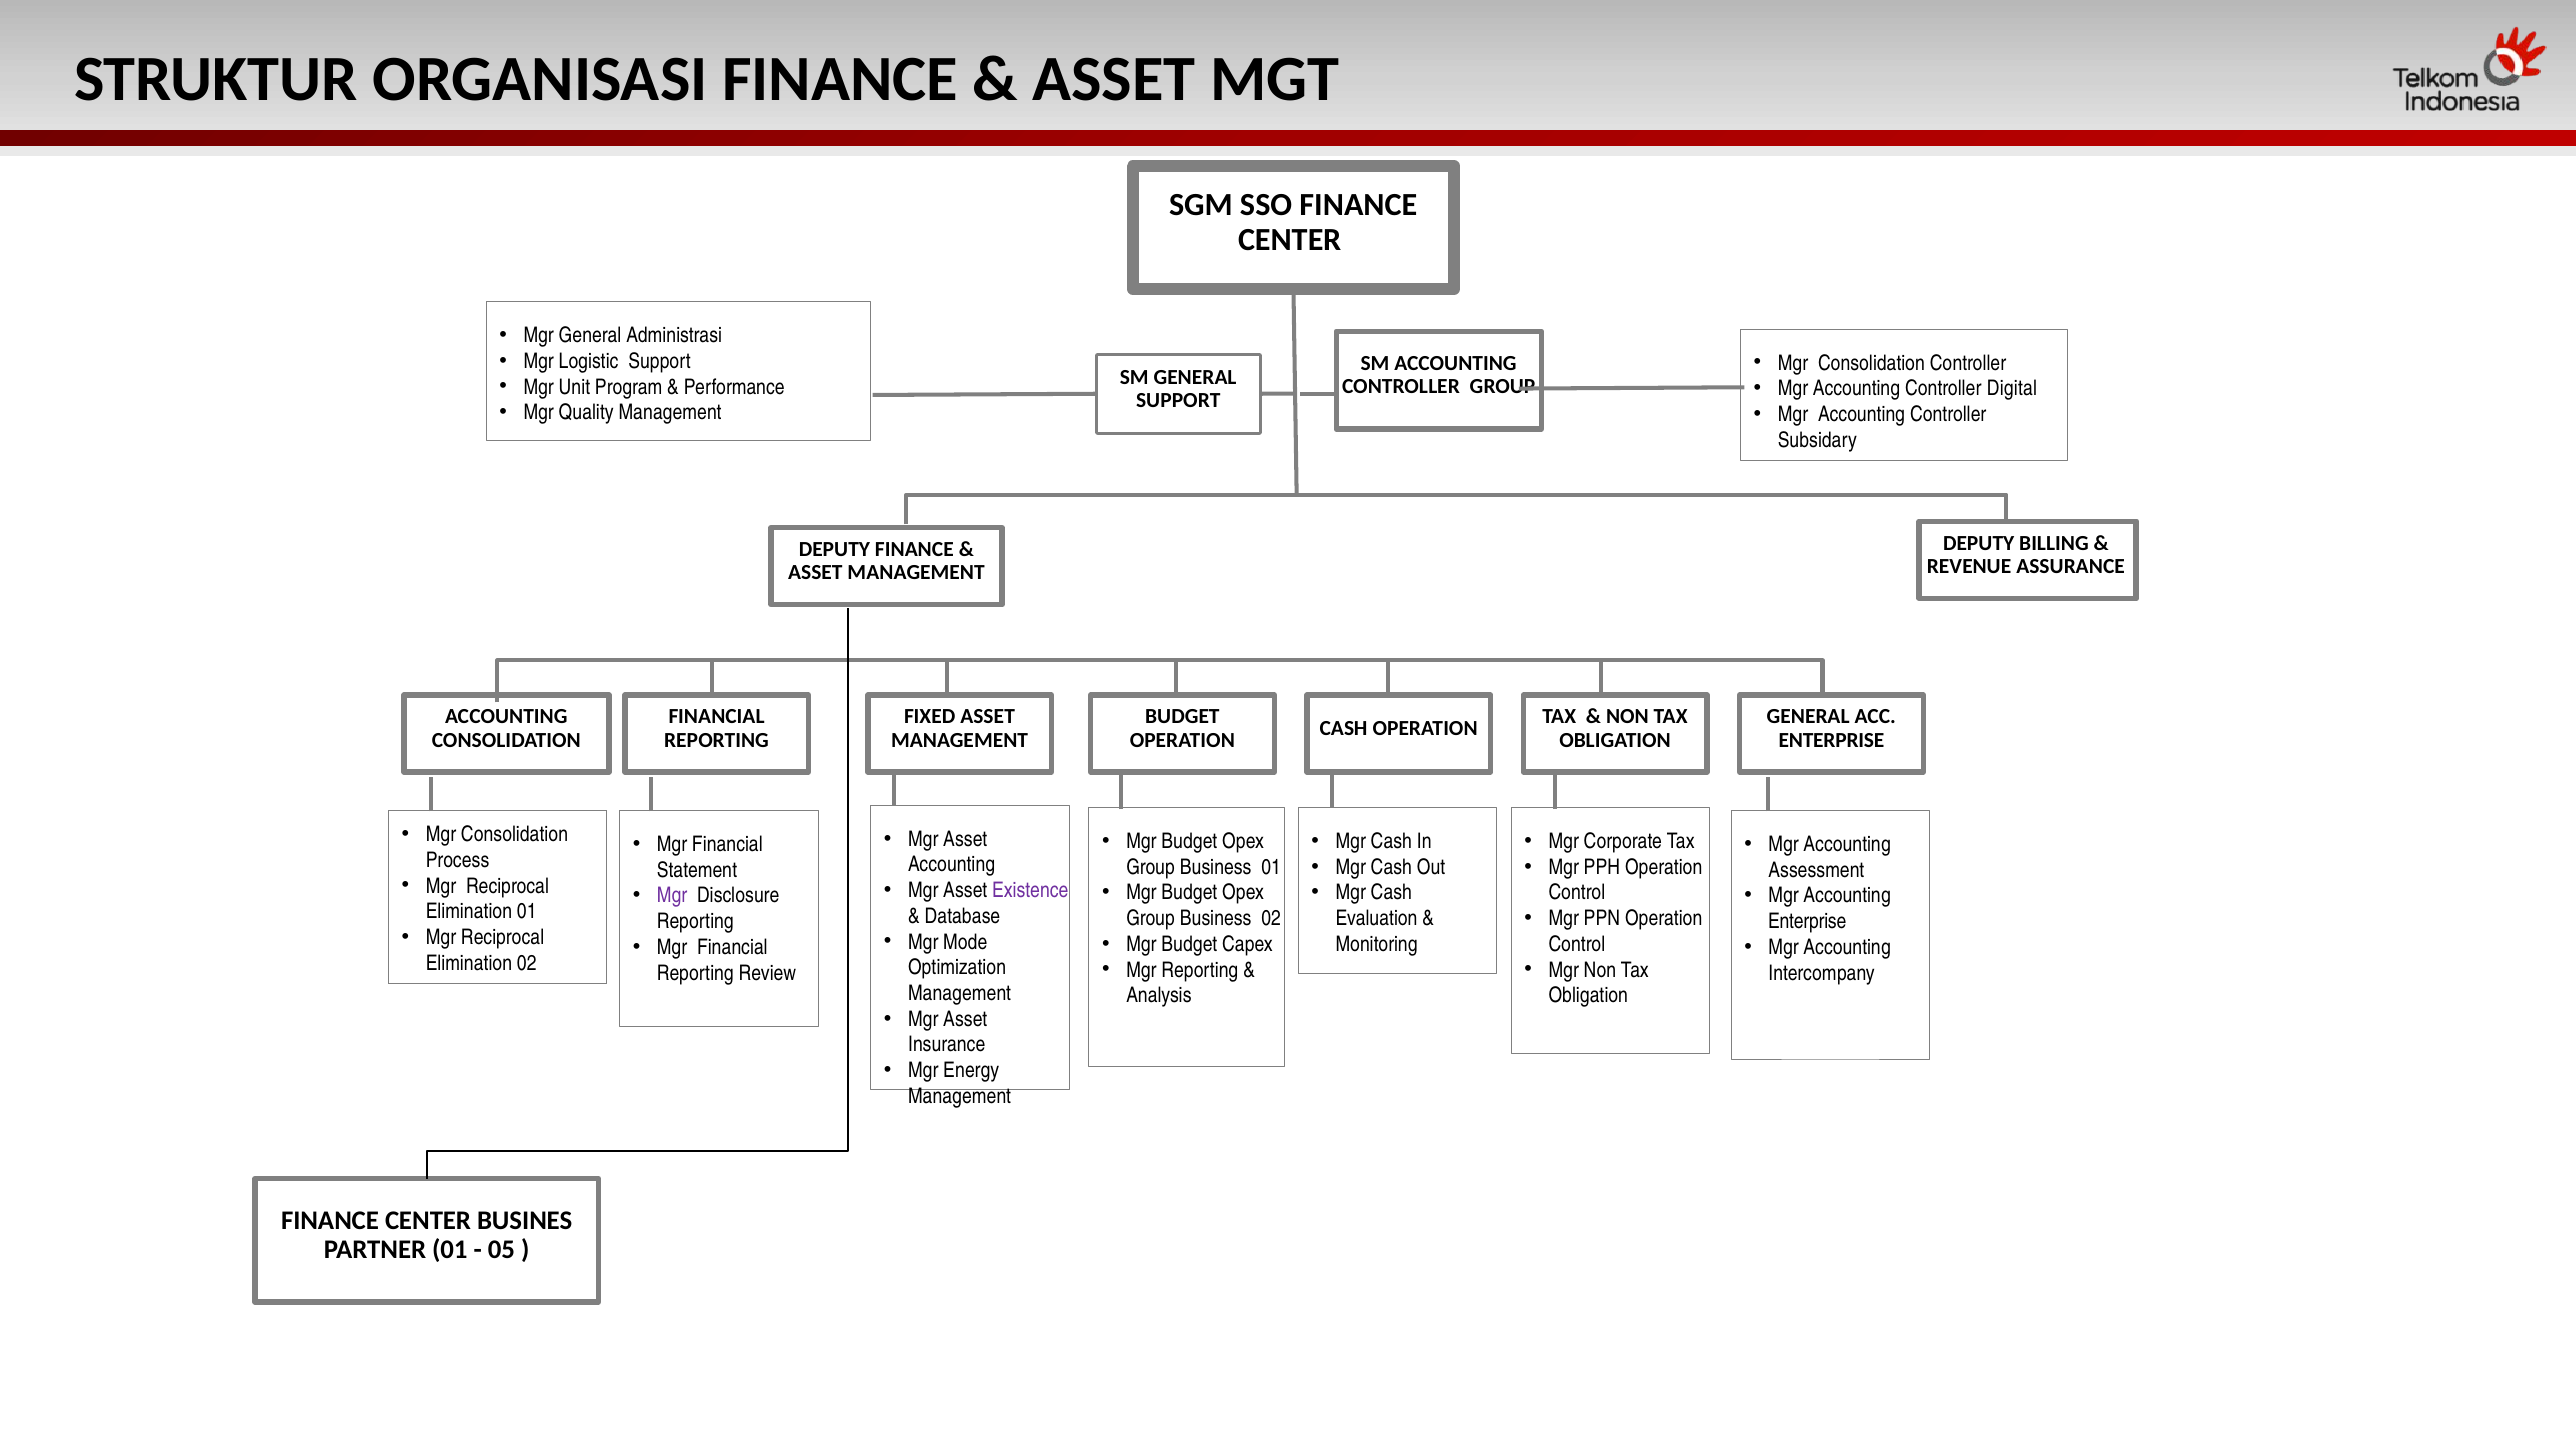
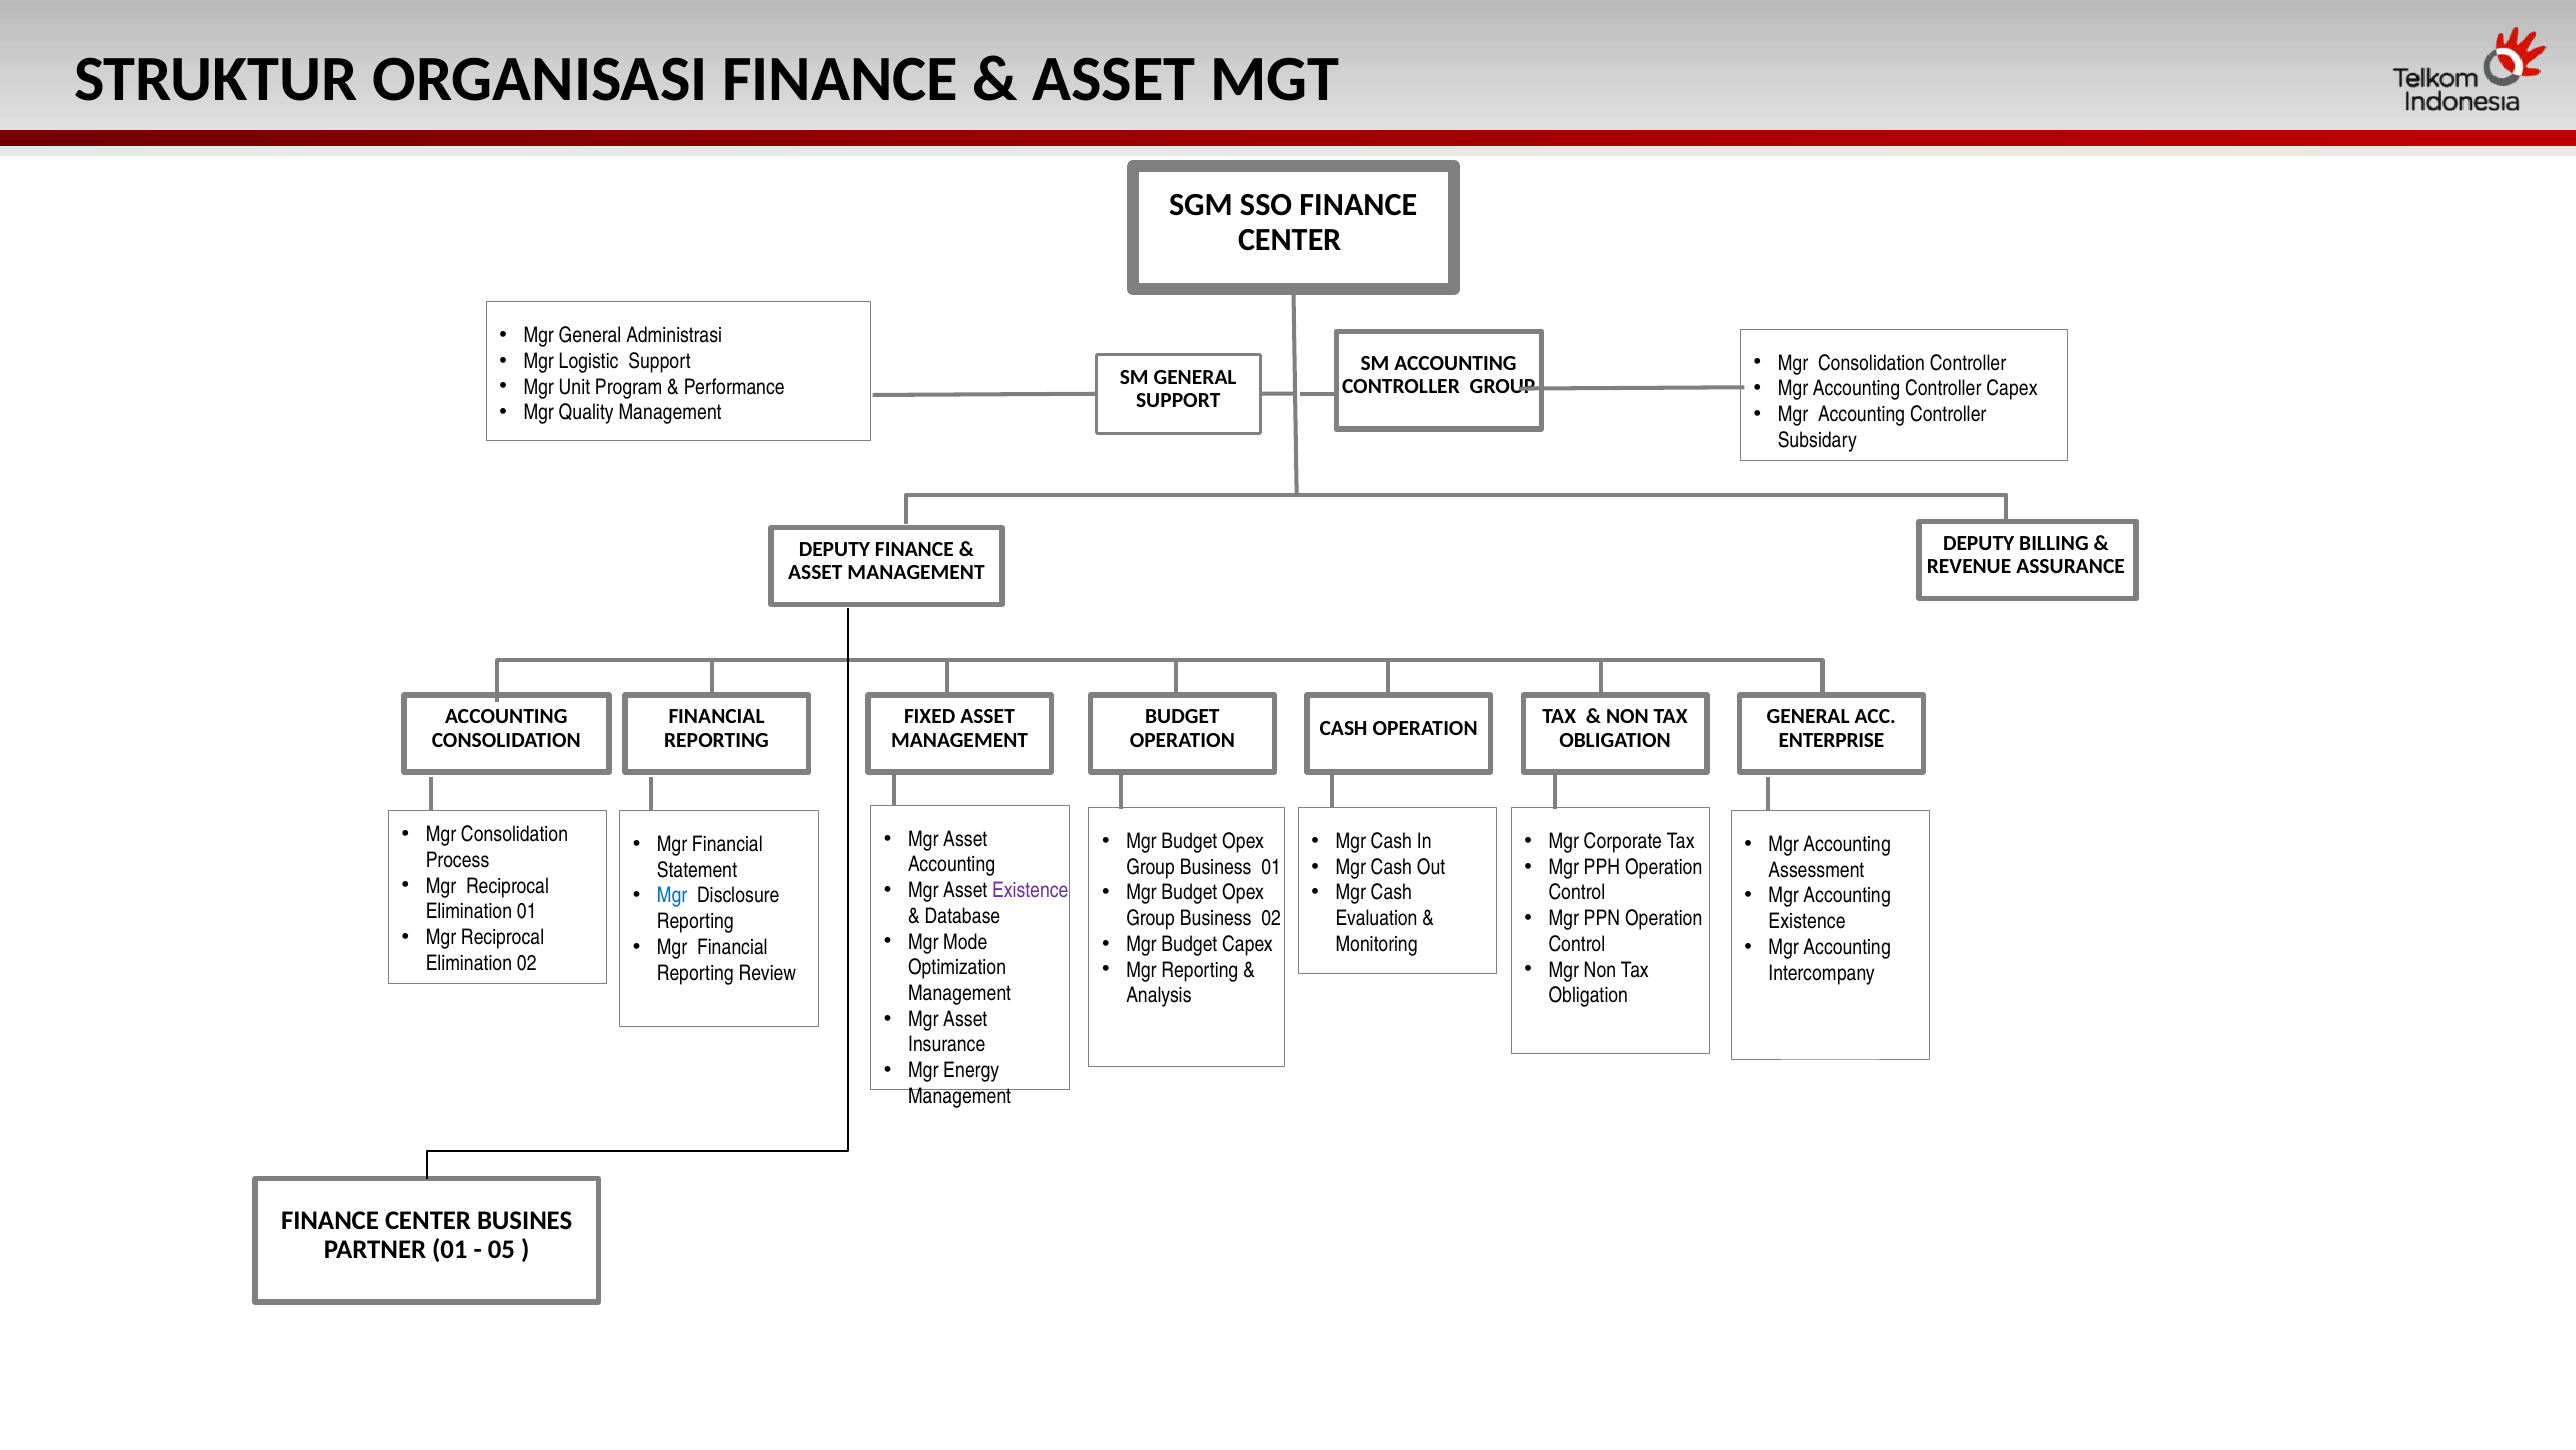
Controller Digital: Digital -> Capex (2012, 389)
Mgr colour: purple -> blue (672, 896)
Enterprise: Enterprise -> Existence (1807, 921)
